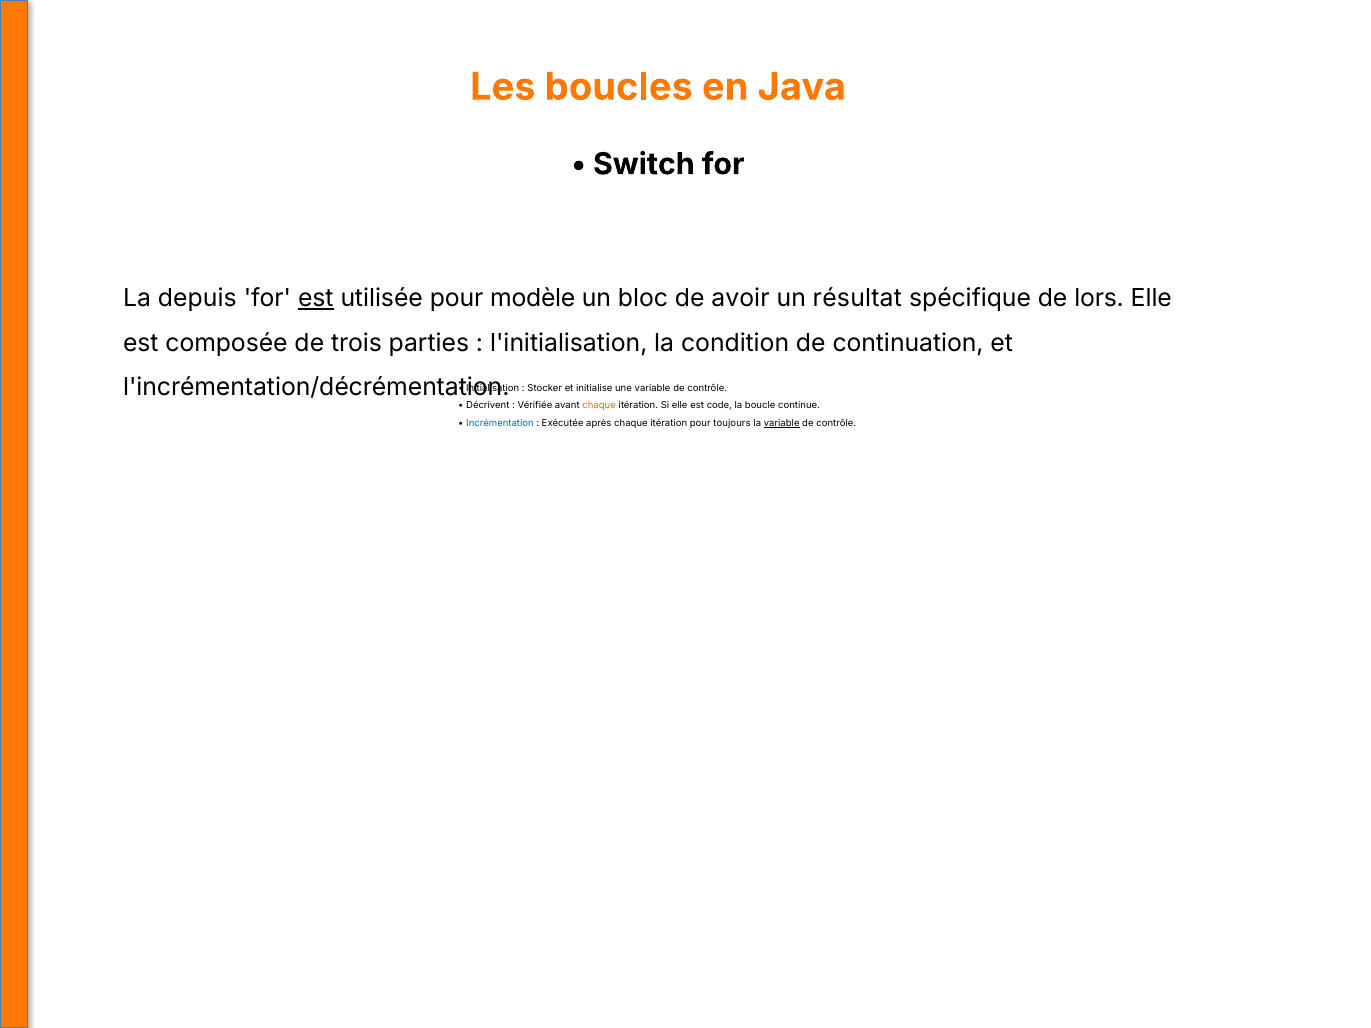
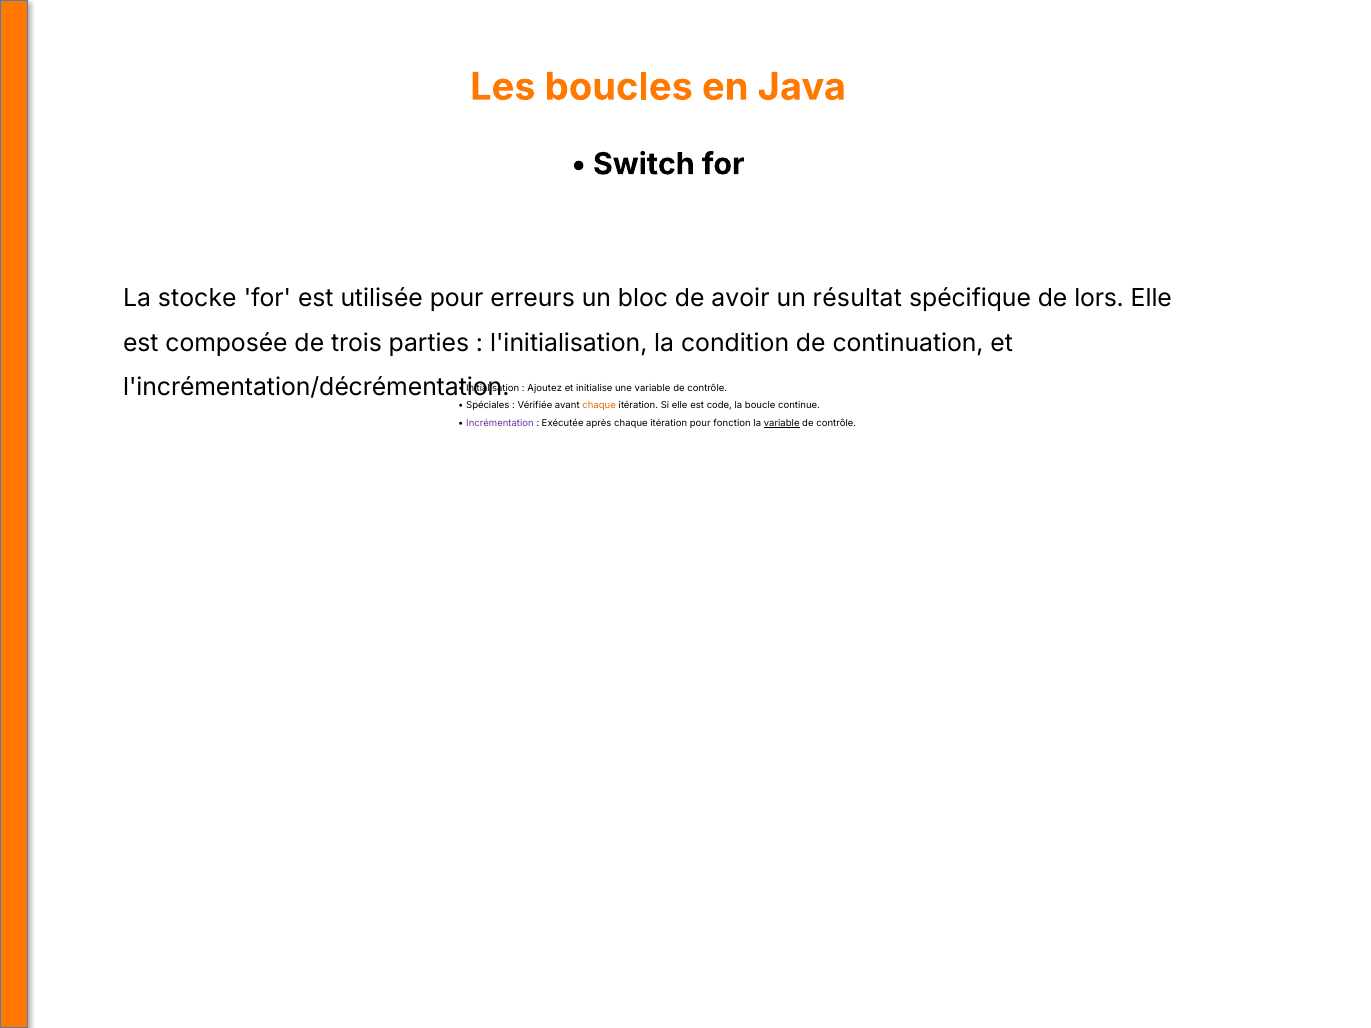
depuis: depuis -> stocke (197, 299)
est underline: present -> none (316, 299)
modèle: modèle -> erreurs (533, 299)
Stocker: Stocker -> Ajoutez (545, 389)
Décrivent: Décrivent -> Spéciales (488, 406)
Incrémentation colour: blue -> purple (500, 423)
toujours: toujours -> fonction (732, 423)
